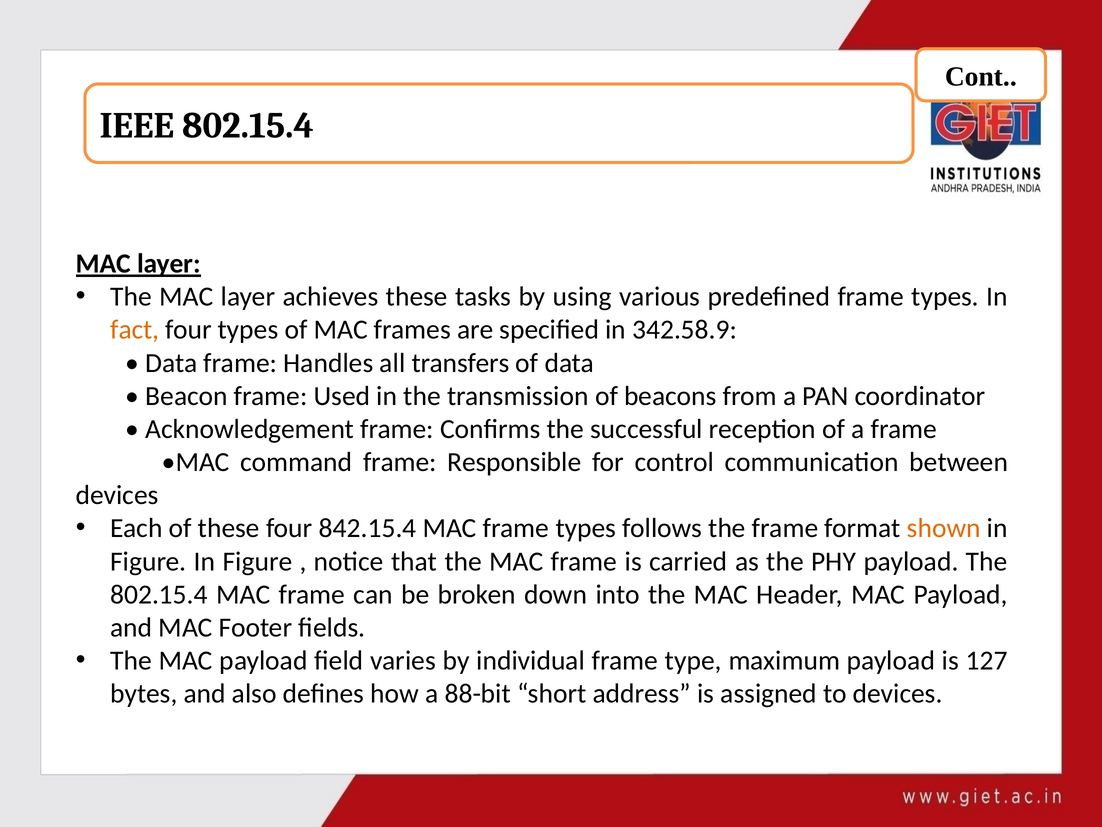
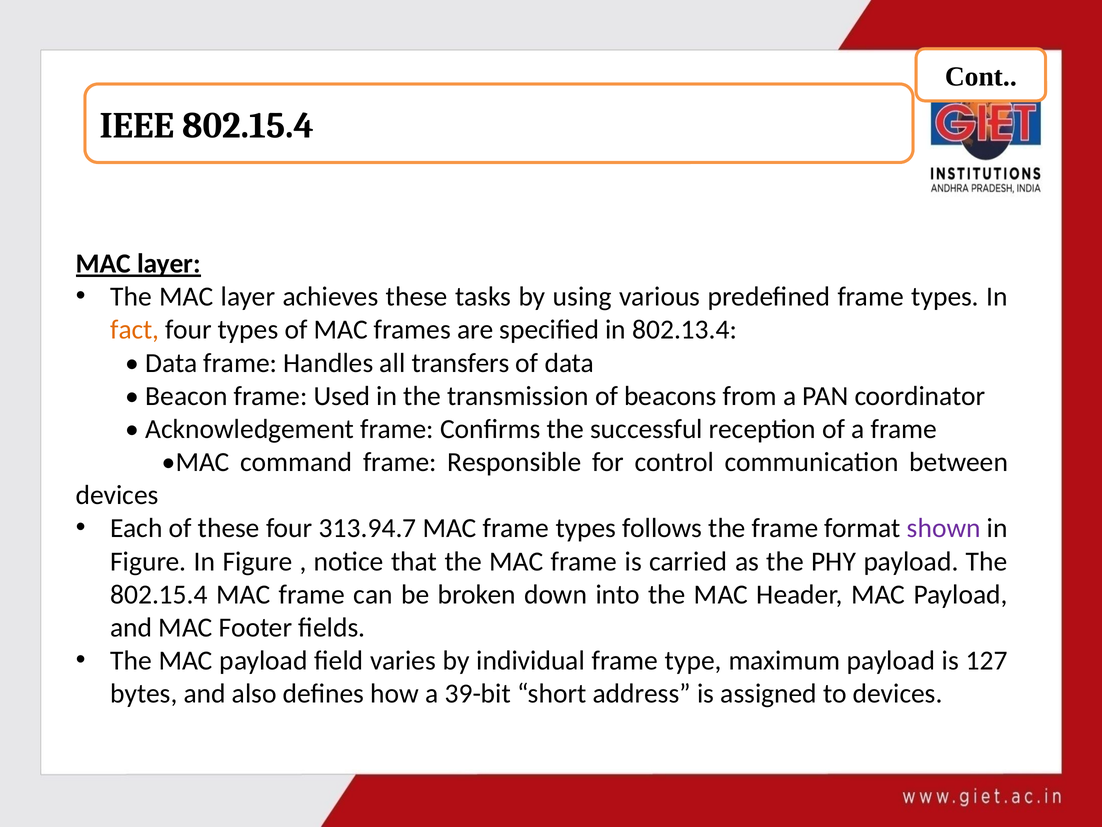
342.58.9: 342.58.9 -> 802.13.4 (685, 330)
842.15.4: 842.15.4 -> 313.94.7 (368, 528)
shown colour: orange -> purple (944, 528)
88-bit: 88-bit -> 39-bit (478, 693)
